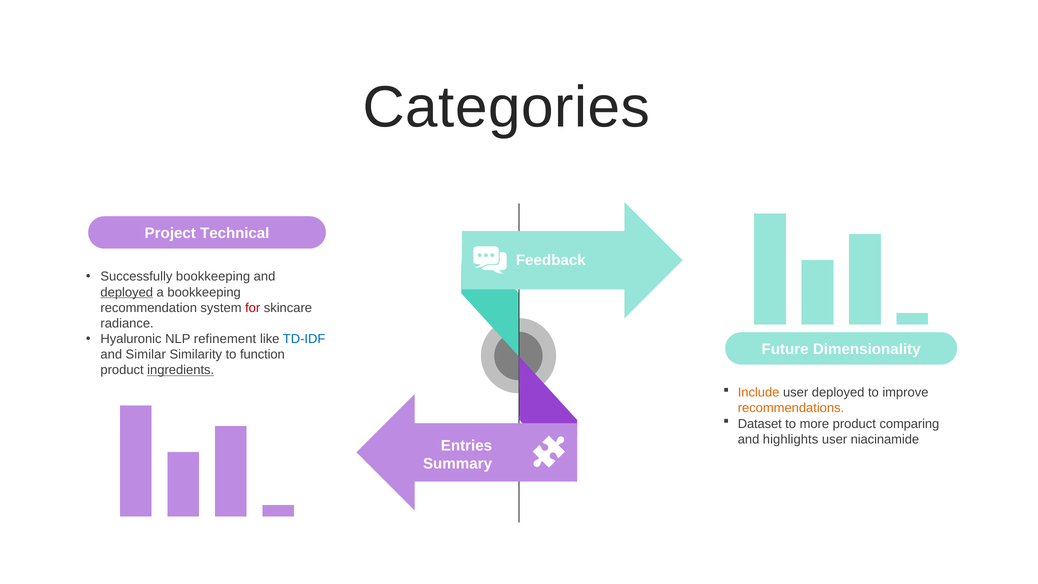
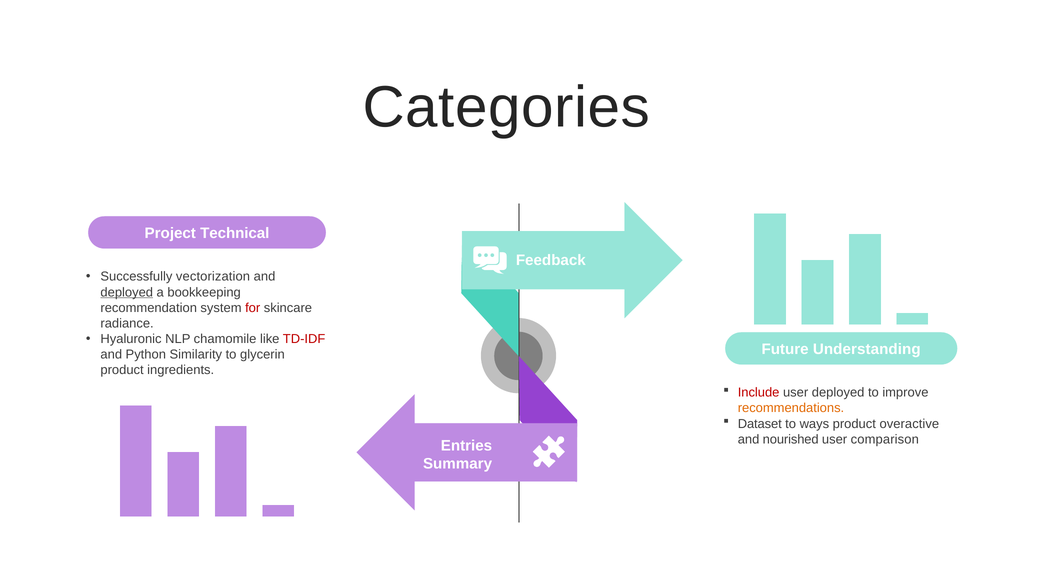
Successfully bookkeeping: bookkeeping -> vectorization (213, 277)
refinement: refinement -> chamomile (225, 339)
TD-IDF colour: blue -> red (304, 339)
Dimensionality: Dimensionality -> Understanding (867, 349)
Similar: Similar -> Python (146, 354)
function: function -> glycerin (262, 354)
ingredients underline: present -> none (181, 370)
Include colour: orange -> red (759, 393)
more: more -> ways (814, 424)
comparing: comparing -> overactive (909, 424)
highlights: highlights -> nourished (791, 439)
niacinamide: niacinamide -> comparison (885, 439)
